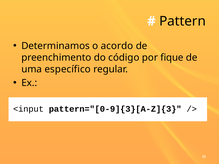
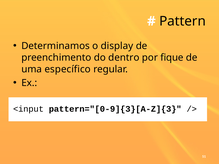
acordo: acordo -> display (117, 46)
código: código -> dentro (124, 58)
